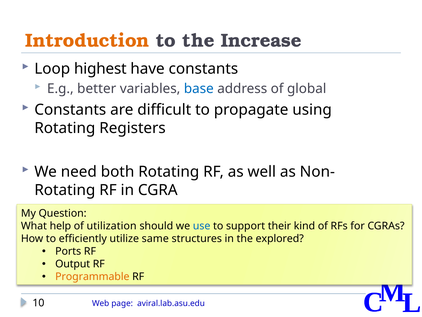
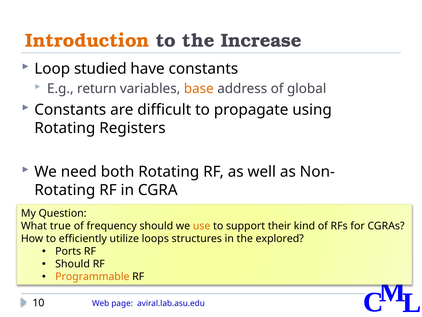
highest: highest -> studied (100, 69)
better: better -> return (97, 89)
base colour: blue -> orange (199, 89)
help: help -> true (60, 226)
utilization: utilization -> frequency (112, 226)
use colour: blue -> orange (202, 226)
same: same -> loops (155, 238)
Output: Output -> Should (73, 264)
